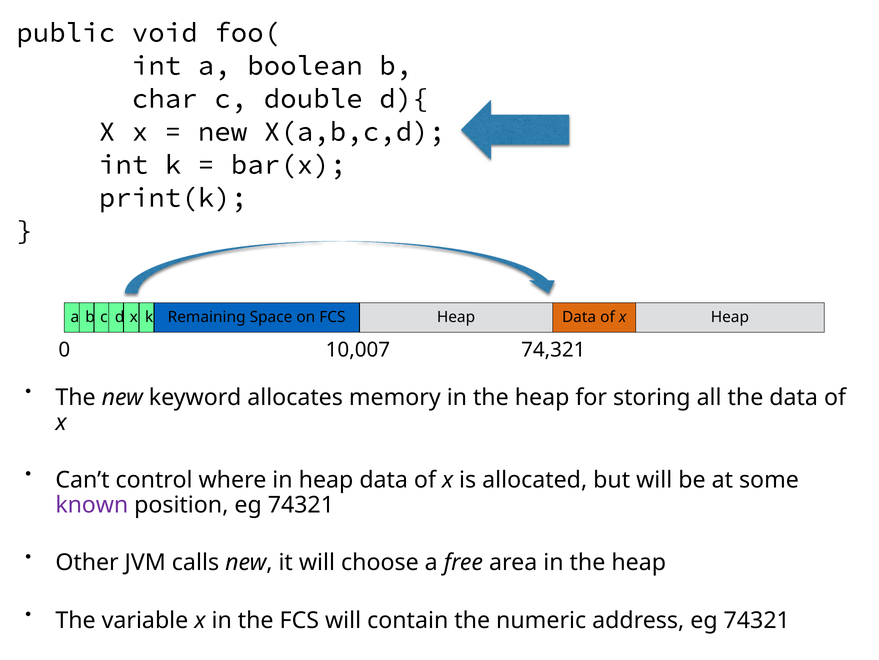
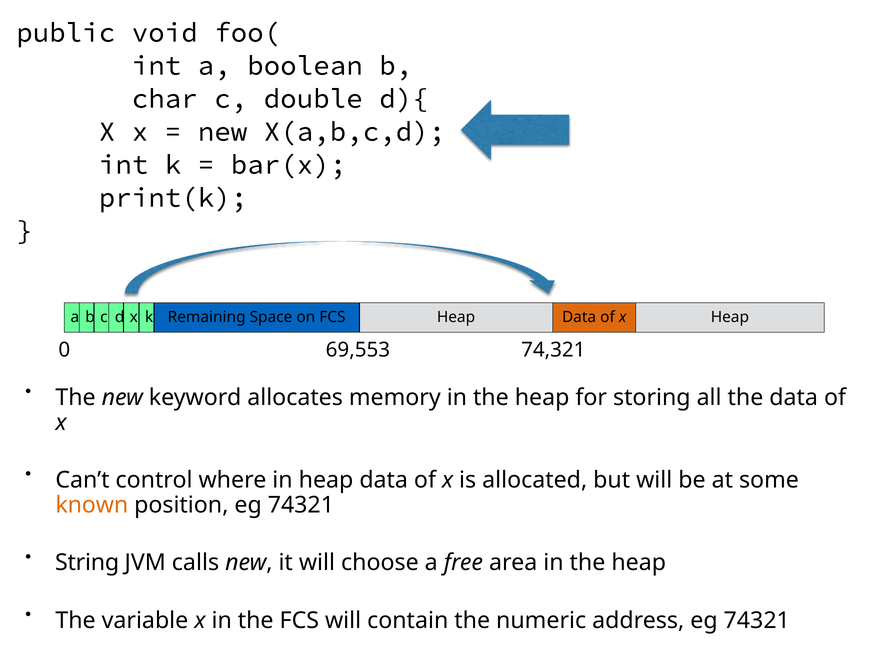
10,007: 10,007 -> 69,553 (358, 349)
known colour: purple -> orange (92, 505)
Other: Other -> String (87, 562)
